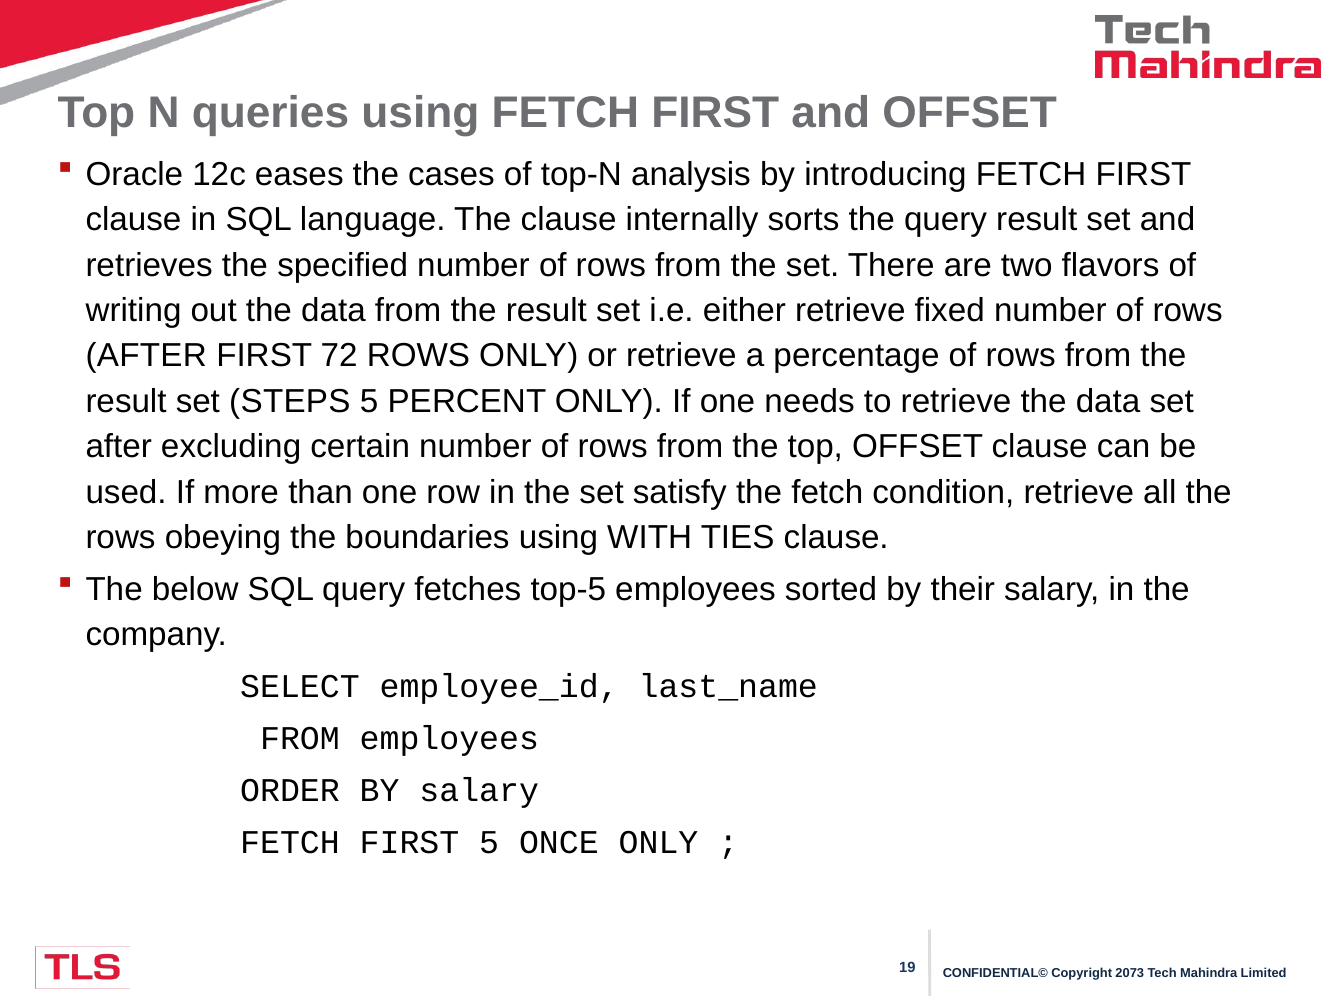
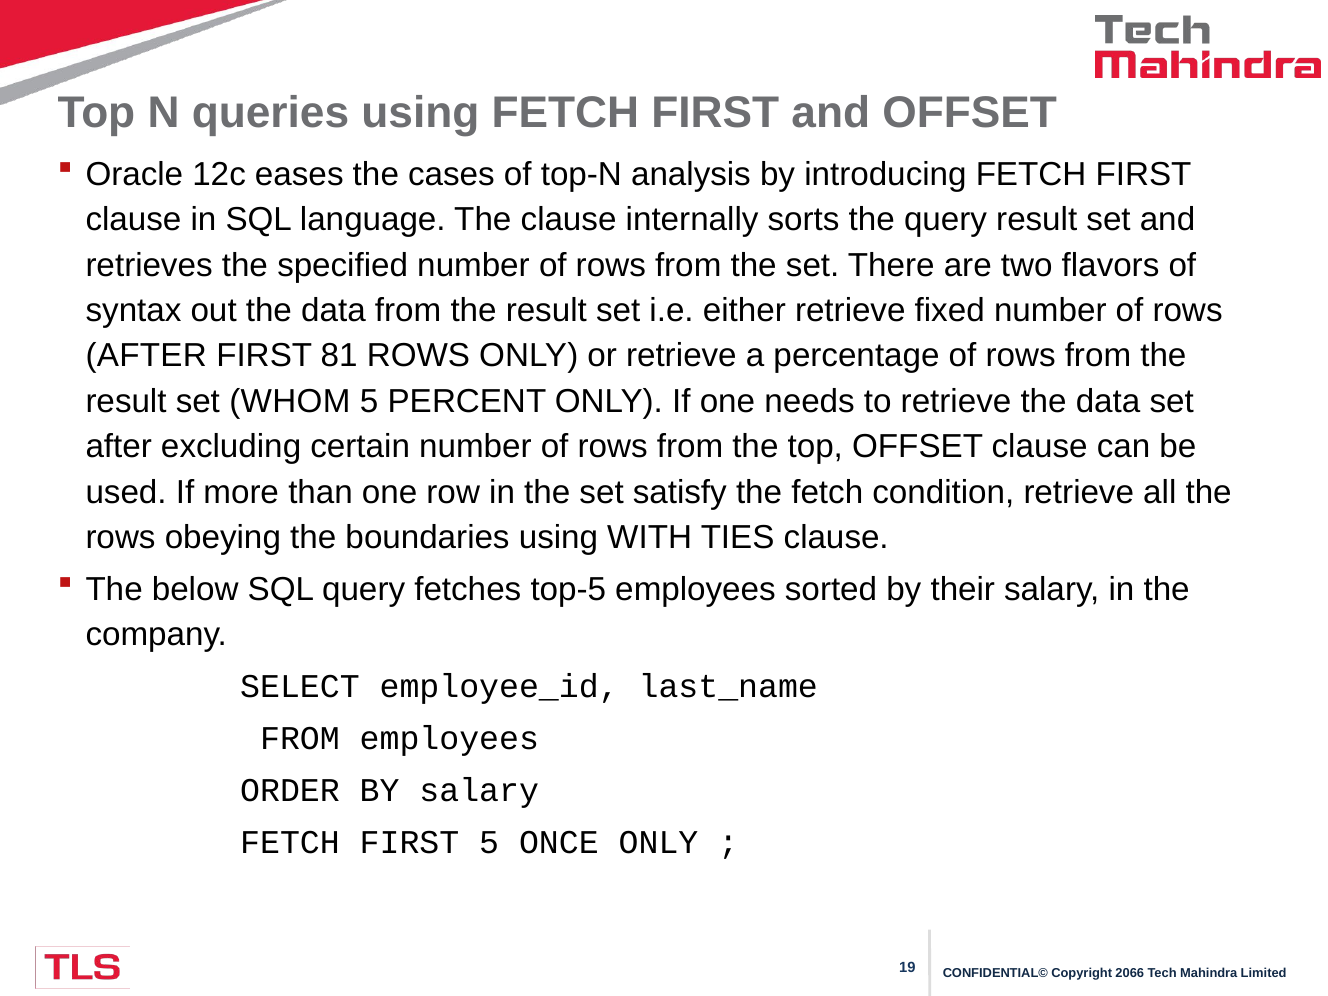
writing: writing -> syntax (134, 311)
72: 72 -> 81 (339, 356)
STEPS: STEPS -> WHOM (290, 401)
2073: 2073 -> 2066 (1130, 974)
